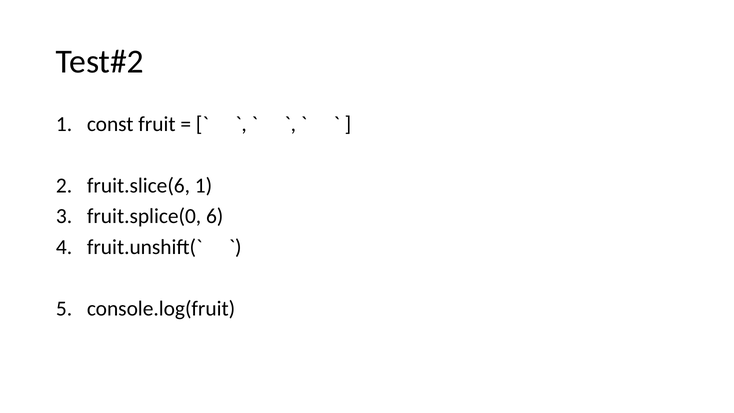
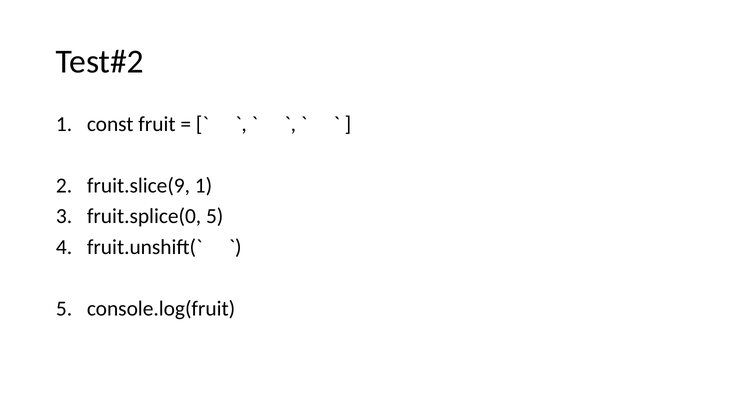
fruit.slice(6: fruit.slice(6 -> fruit.slice(9 (138, 185)
fruit.splice(0 6: 6 -> 5 (215, 216)
